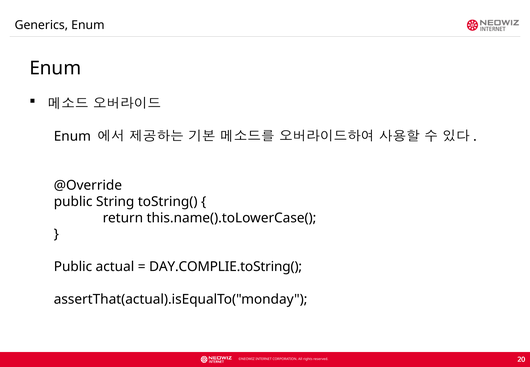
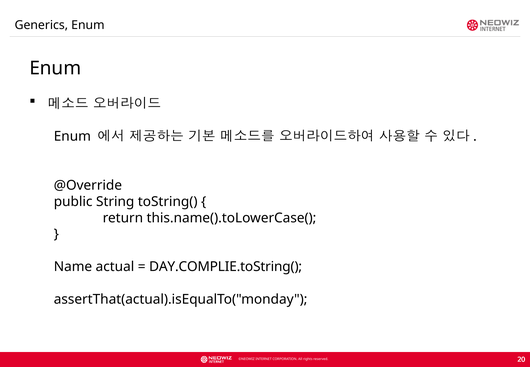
Public: Public -> Name (73, 267)
